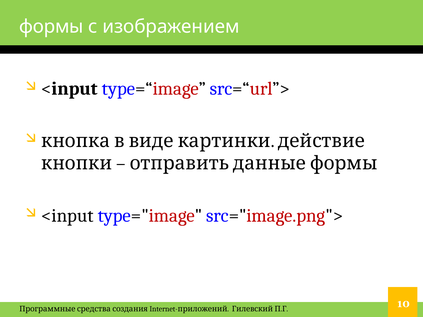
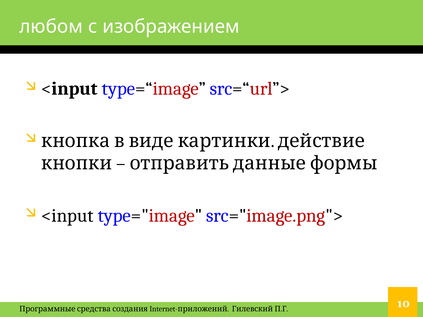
формы: формы -> любом (51, 27)
